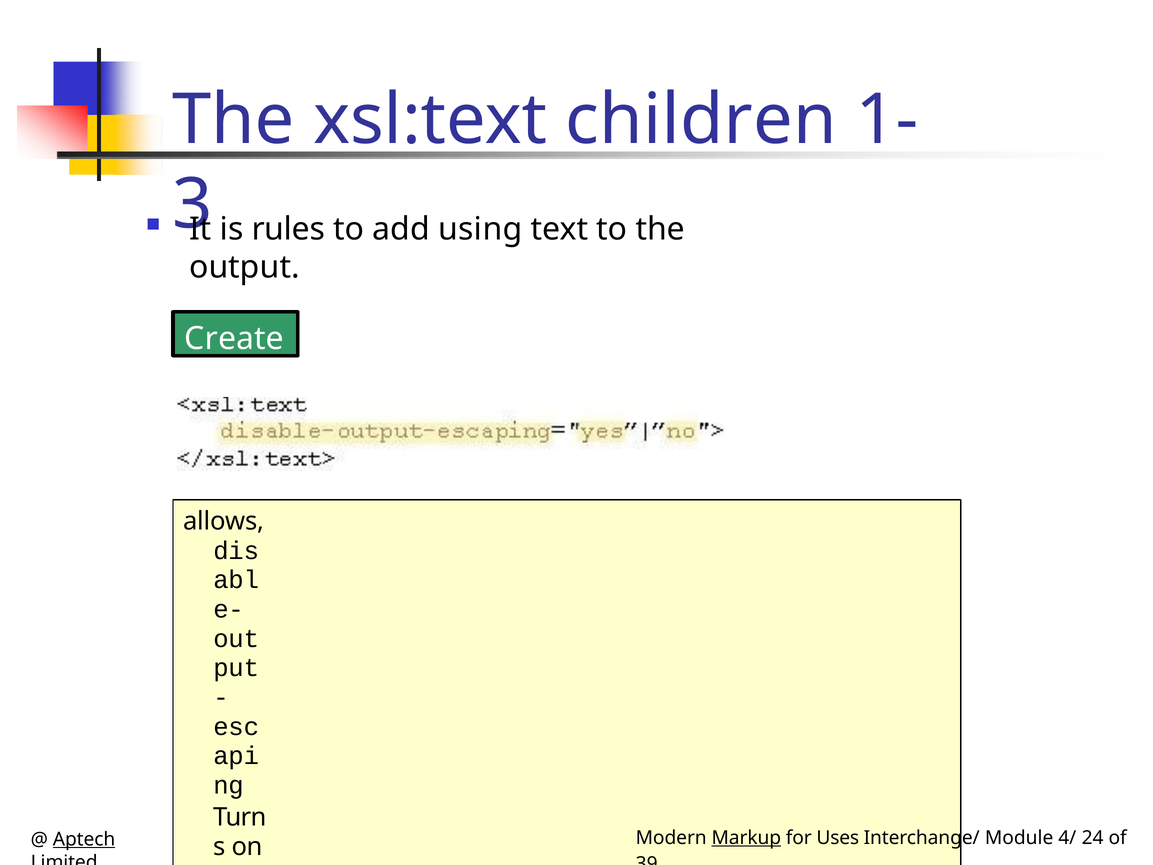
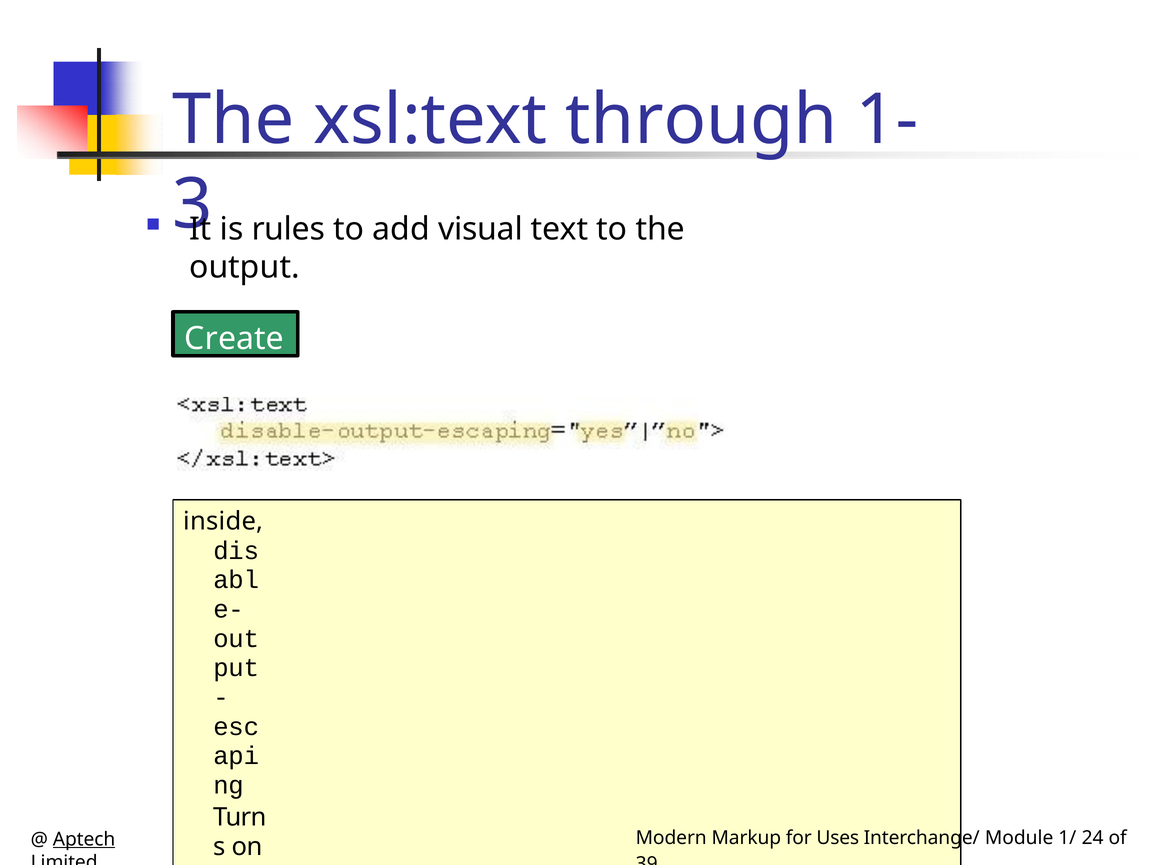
children: children -> through (701, 120)
using: using -> visual (481, 229)
allows: allows -> inside (223, 521)
Markup underline: present -> none (746, 838)
4/: 4/ -> 1/ (1067, 838)
